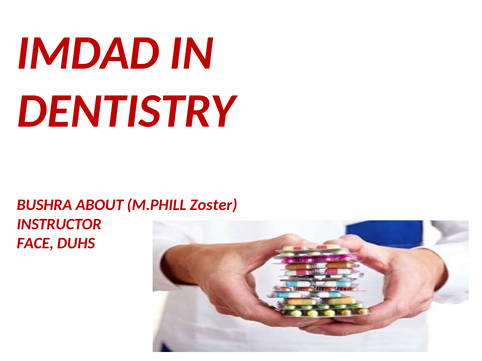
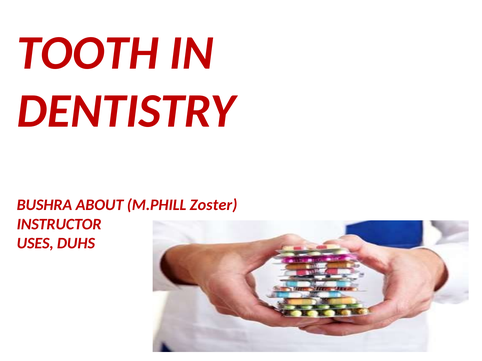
IMDAD: IMDAD -> TOOTH (88, 53)
FACE: FACE -> USES (35, 244)
